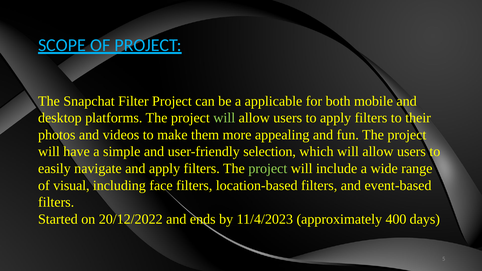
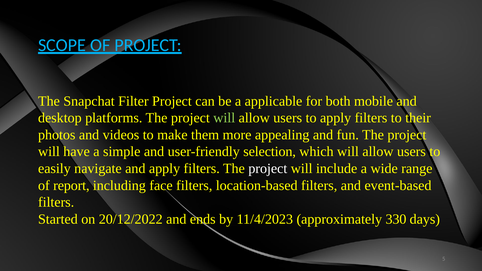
project colour: light green -> white (268, 169)
visual: visual -> report (71, 186)
400: 400 -> 330 (396, 219)
